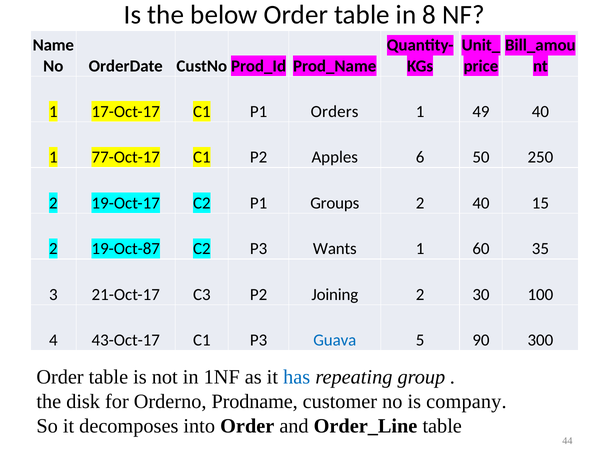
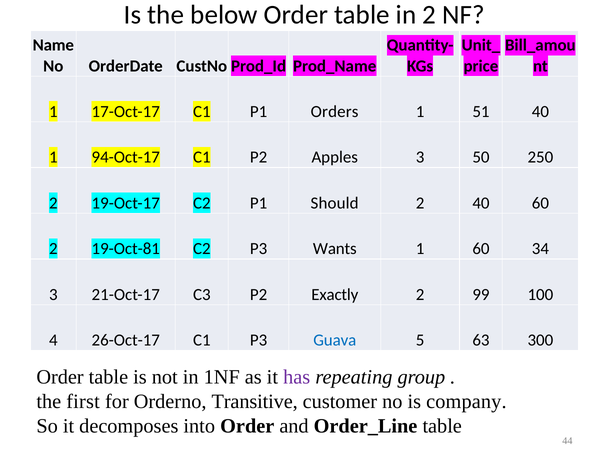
in 8: 8 -> 2 (429, 15)
49: 49 -> 51 (481, 112)
77-Oct-17: 77-Oct-17 -> 94-Oct-17 (126, 157)
Apples 6: 6 -> 3 (420, 157)
Groups: Groups -> Should (335, 203)
40 15: 15 -> 60 (540, 203)
19-Oct-87: 19-Oct-87 -> 19-Oct-81 (126, 249)
35: 35 -> 34 (540, 249)
Joining: Joining -> Exactly (335, 294)
30: 30 -> 99 (481, 294)
43-Oct-17: 43-Oct-17 -> 26-Oct-17 (126, 340)
90: 90 -> 63 (481, 340)
has colour: blue -> purple (297, 377)
disk: disk -> first (83, 401)
Prodname: Prodname -> Transitive (255, 401)
